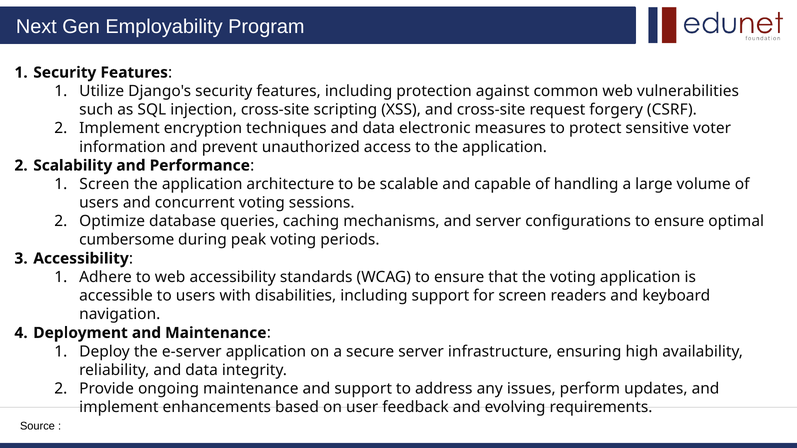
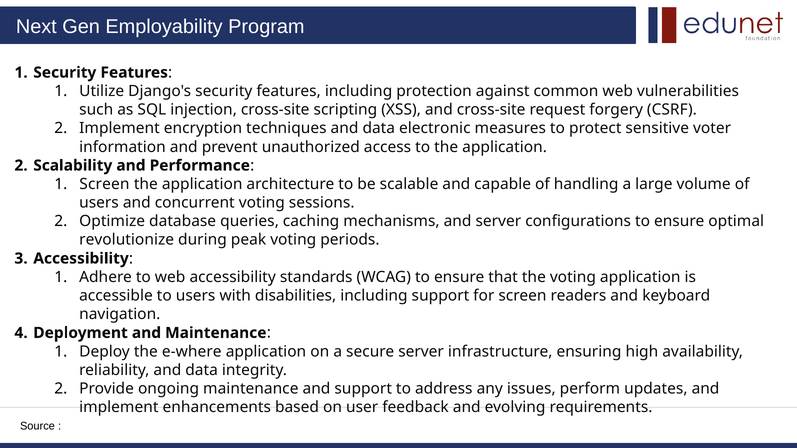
cumbersome: cumbersome -> revolutionize (127, 240)
e-server: e-server -> e-where (192, 352)
